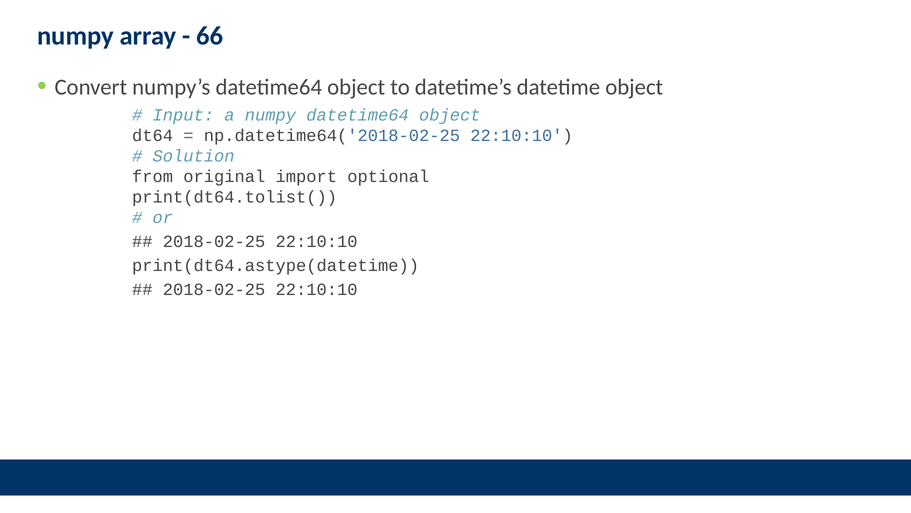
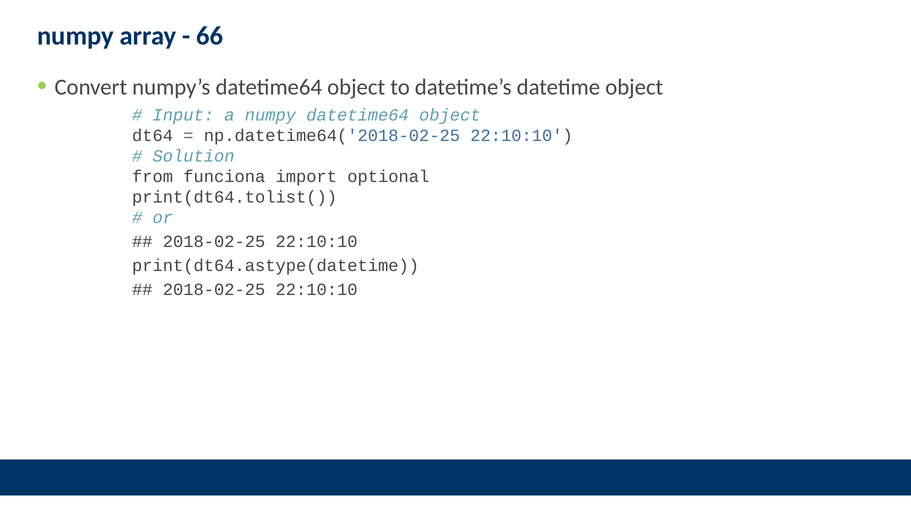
original: original -> funciona (224, 177)
